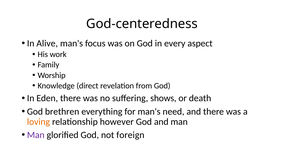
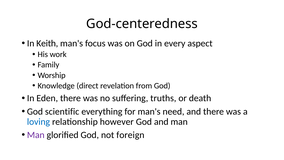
Alive: Alive -> Keith (47, 43)
shows: shows -> truths (163, 98)
brethren: brethren -> scientific (62, 111)
loving colour: orange -> blue (38, 122)
